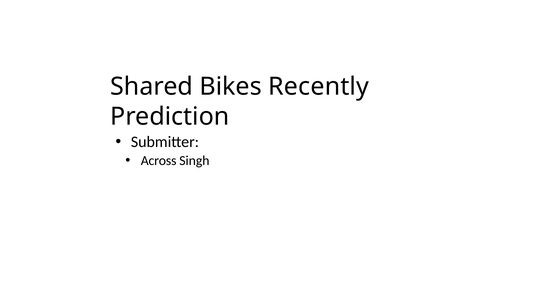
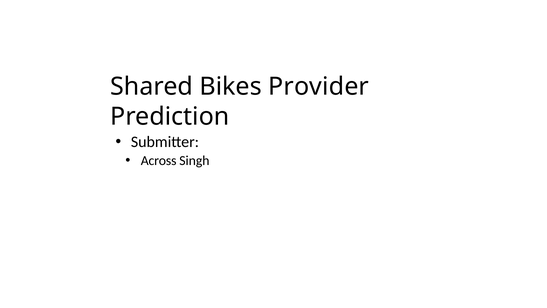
Recently: Recently -> Provider (319, 86)
